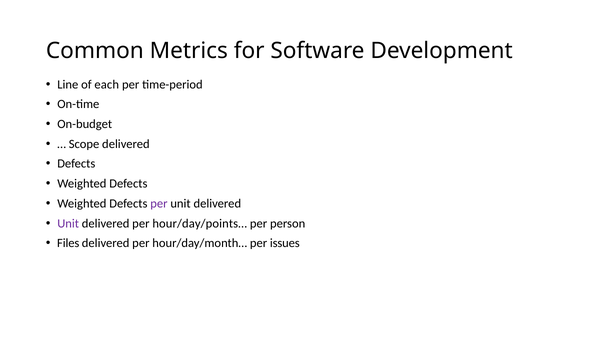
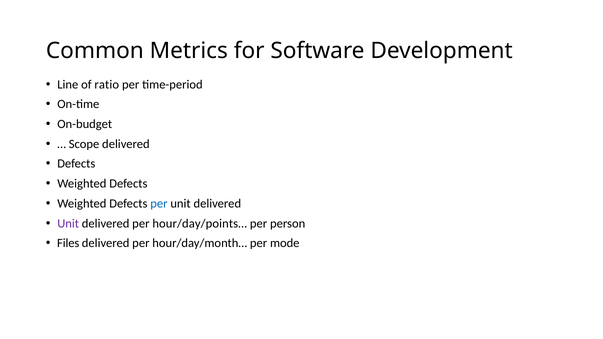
each: each -> ratio (107, 84)
per colour: purple -> blue (159, 204)
issues: issues -> mode (285, 243)
